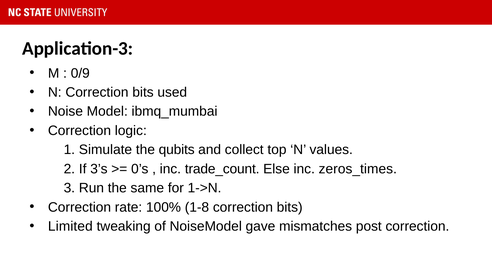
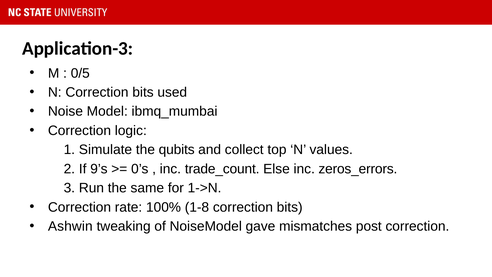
0/9: 0/9 -> 0/5 (80, 73)
3’s: 3’s -> 9’s (99, 169)
zeros_times: zeros_times -> zeros_errors (358, 169)
Limited: Limited -> Ashwin (70, 226)
